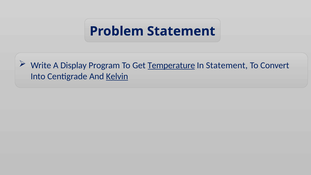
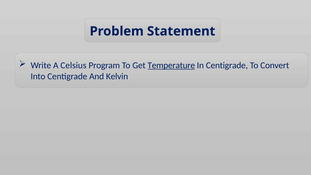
Display: Display -> Celsius (73, 65)
In Statement: Statement -> Centigrade (227, 65)
Kelvin underline: present -> none (117, 76)
